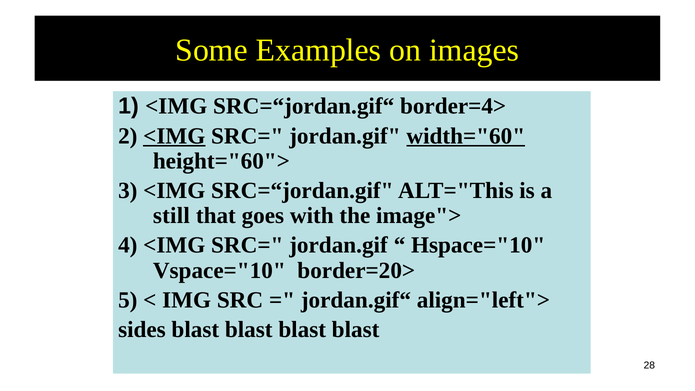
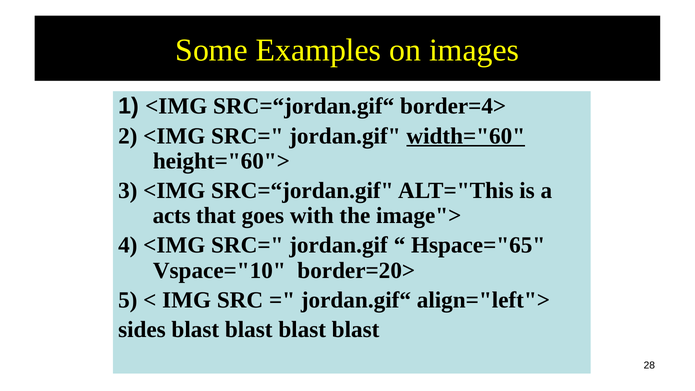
<IMG underline: present -> none (174, 136)
still: still -> acts (172, 216)
Hspace="10: Hspace="10 -> Hspace="65 (478, 245)
